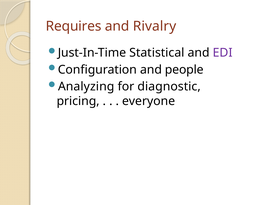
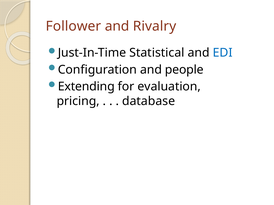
Requires: Requires -> Follower (73, 26)
EDI colour: purple -> blue (223, 53)
Analyzing: Analyzing -> Extending (86, 87)
diagnostic: diagnostic -> evaluation (169, 87)
everyone: everyone -> database (149, 101)
